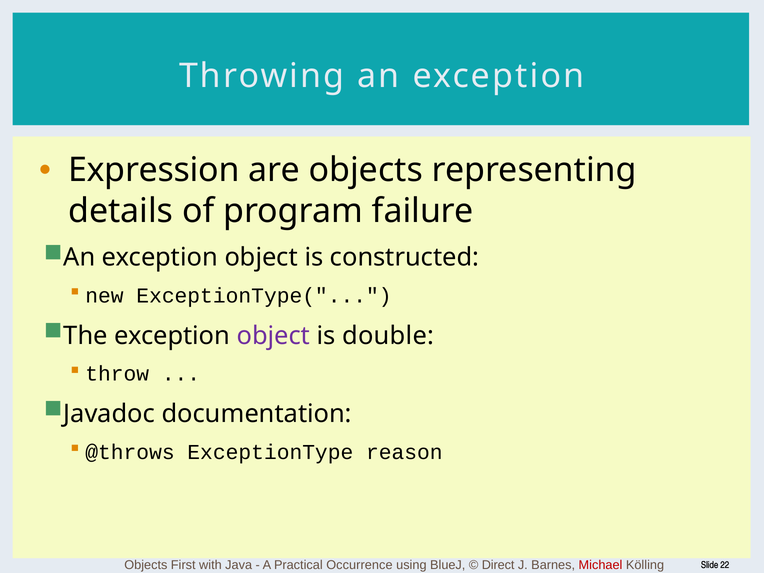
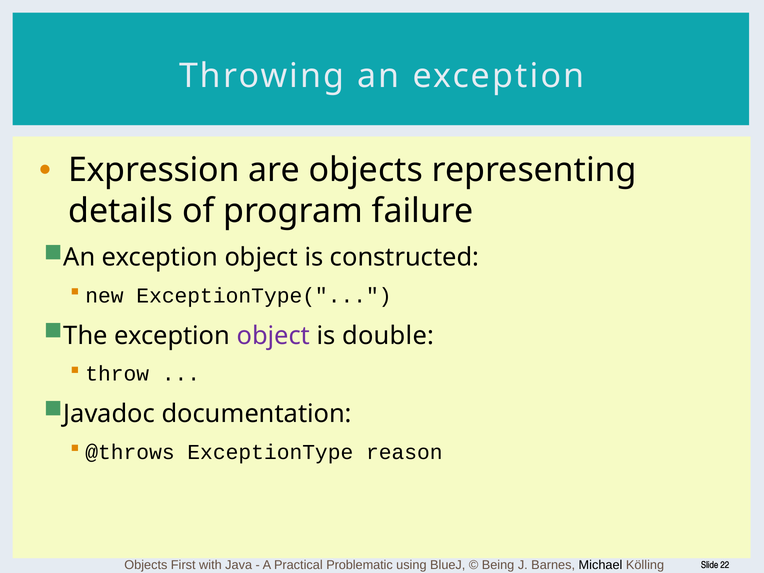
Occurrence: Occurrence -> Problematic (360, 565)
Direct: Direct -> Being (498, 565)
Michael colour: red -> black (601, 565)
